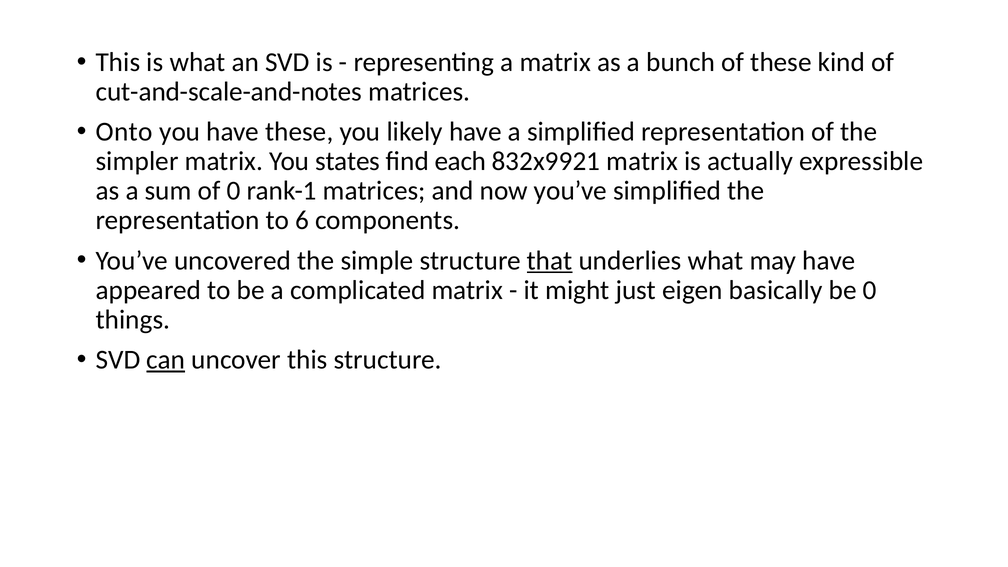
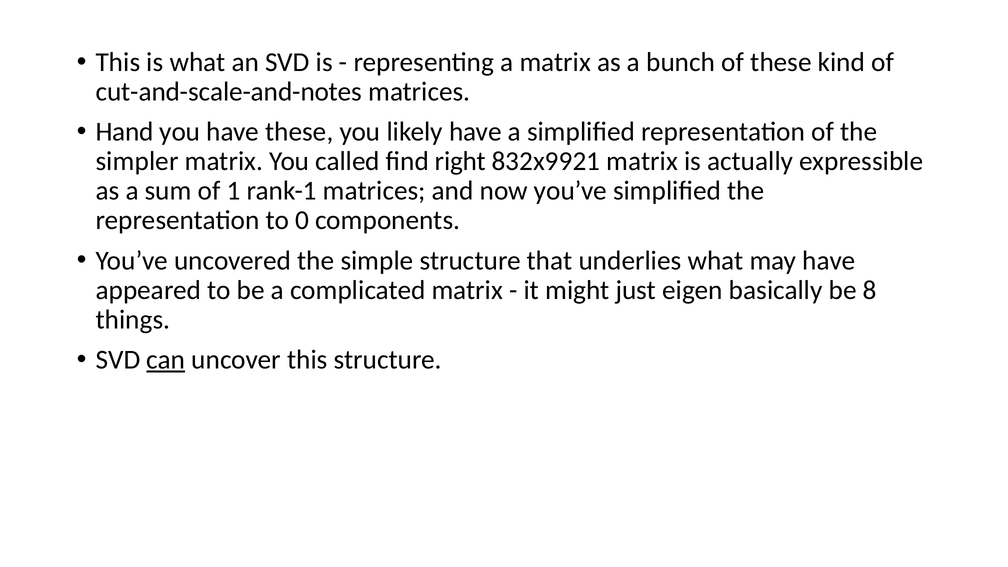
Onto: Onto -> Hand (125, 132)
states: states -> called (348, 161)
each: each -> right (460, 161)
of 0: 0 -> 1 (234, 191)
6: 6 -> 0 (302, 220)
that underline: present -> none (550, 261)
be 0: 0 -> 8 (870, 290)
